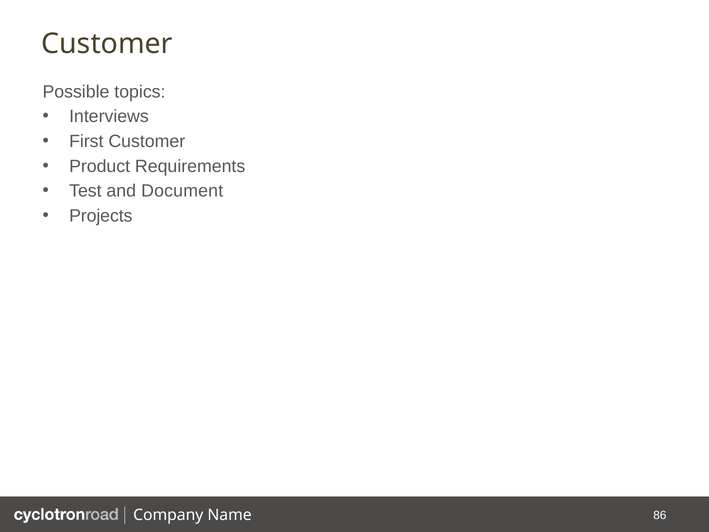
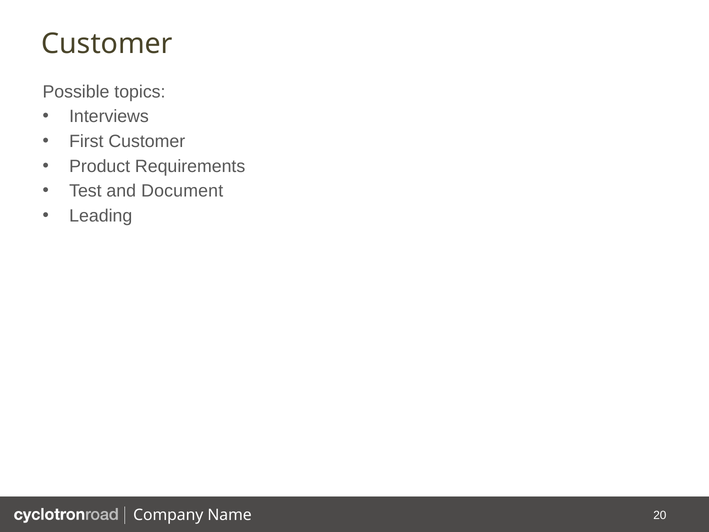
Projects: Projects -> Leading (101, 216)
86: 86 -> 20 (660, 515)
